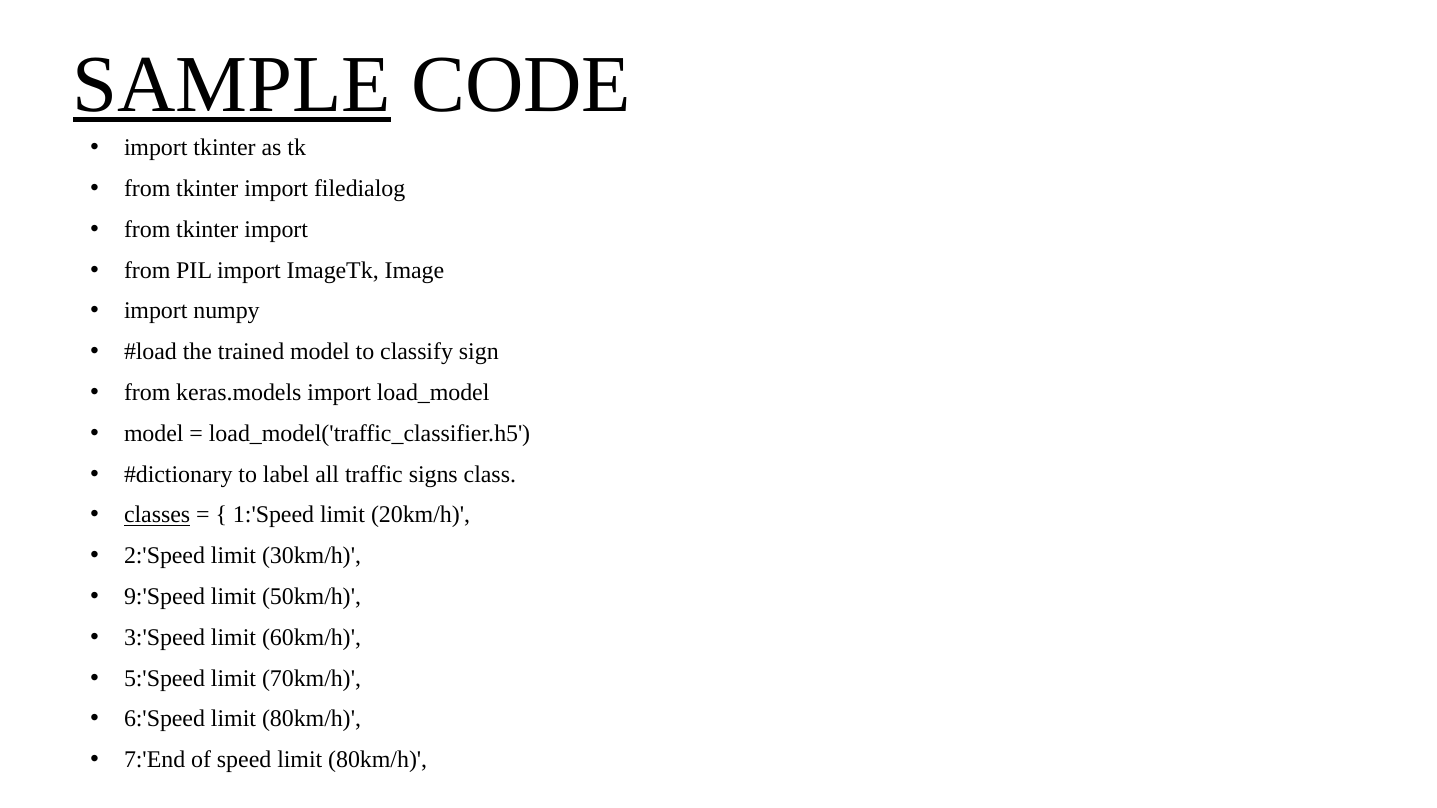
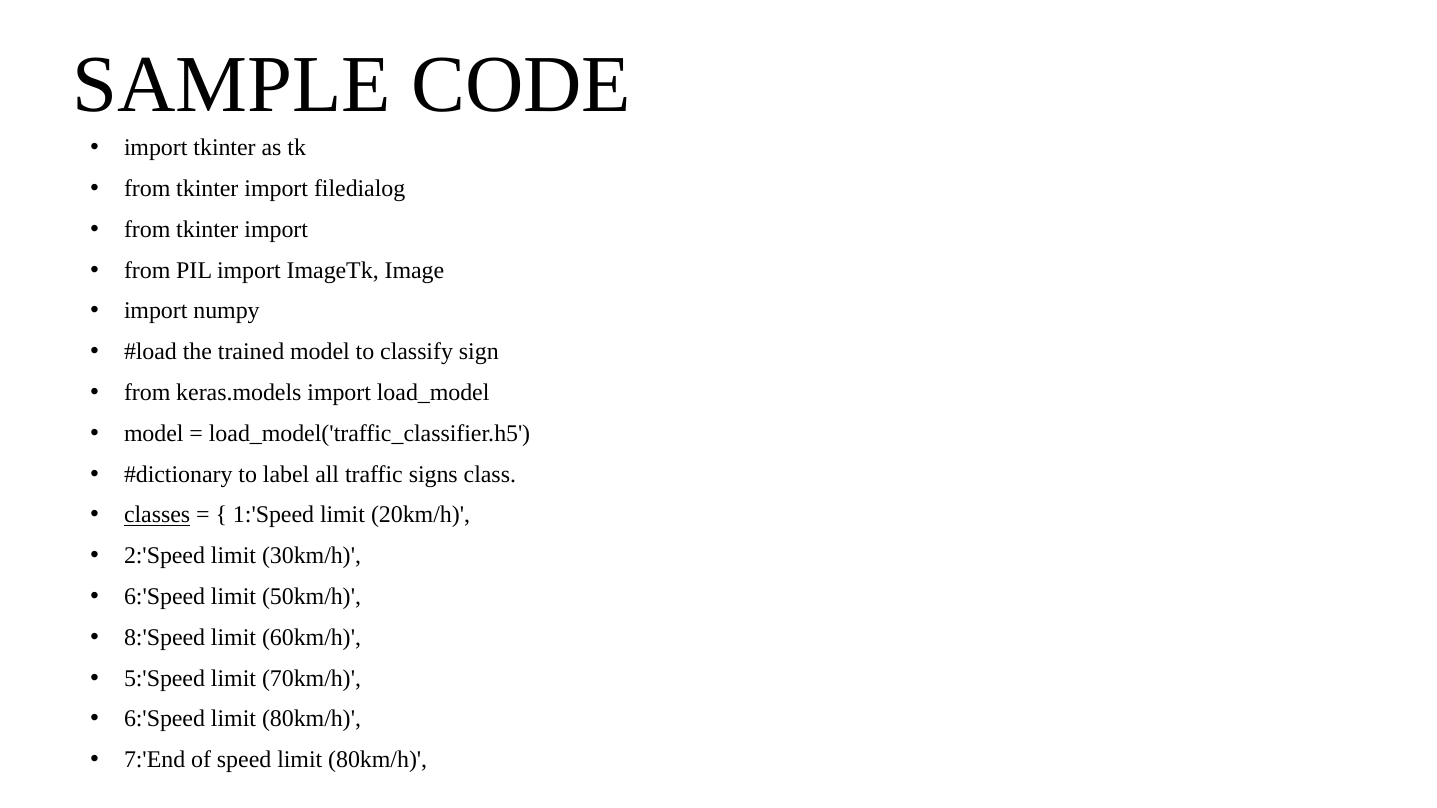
SAMPLE underline: present -> none (232, 85)
9:'Speed: 9:'Speed -> 6:'Speed (165, 597)
3:'Speed: 3:'Speed -> 8:'Speed (165, 638)
